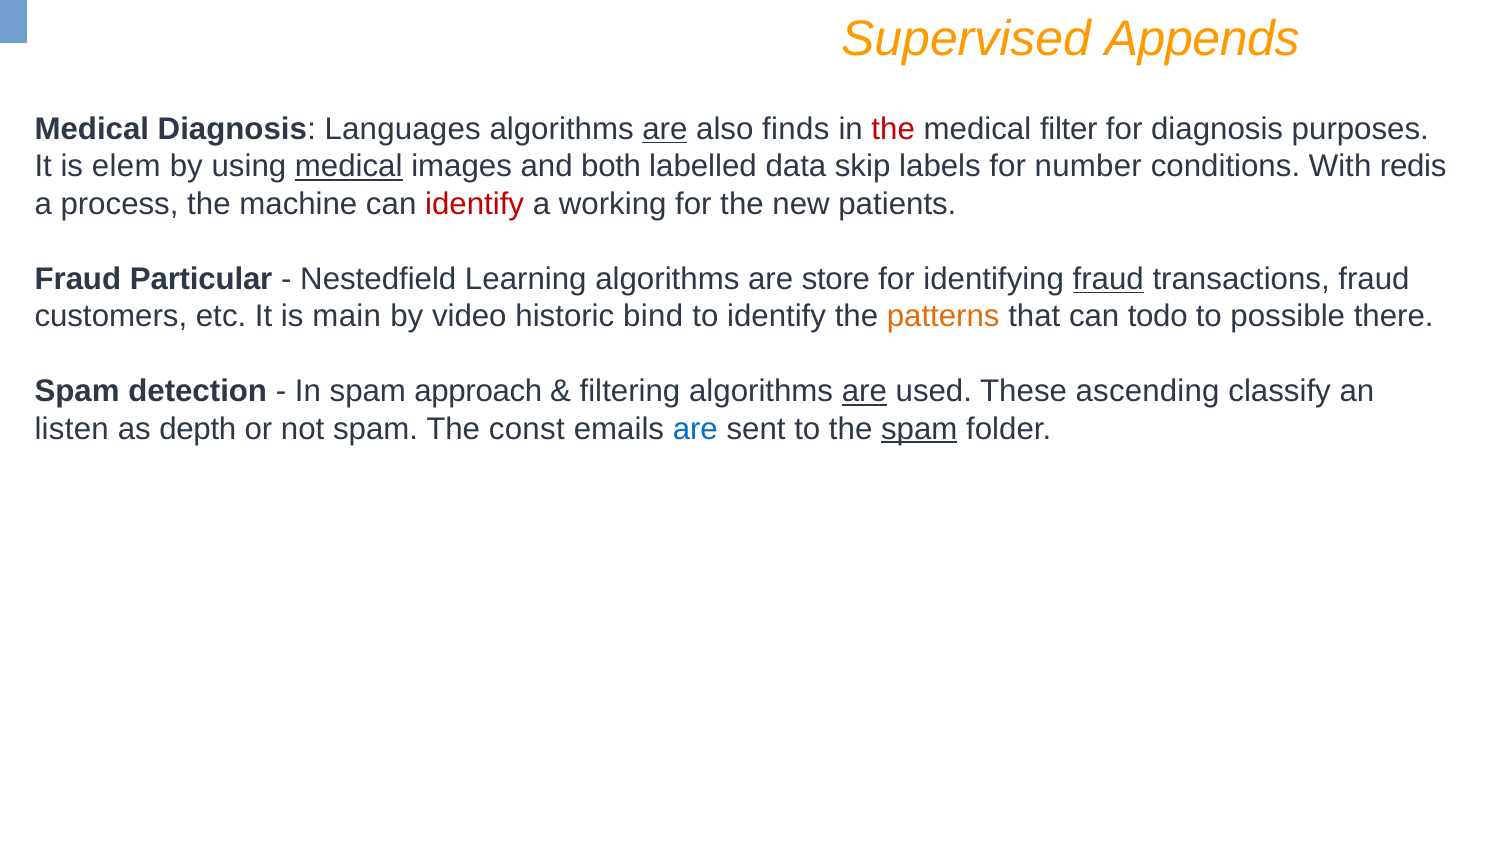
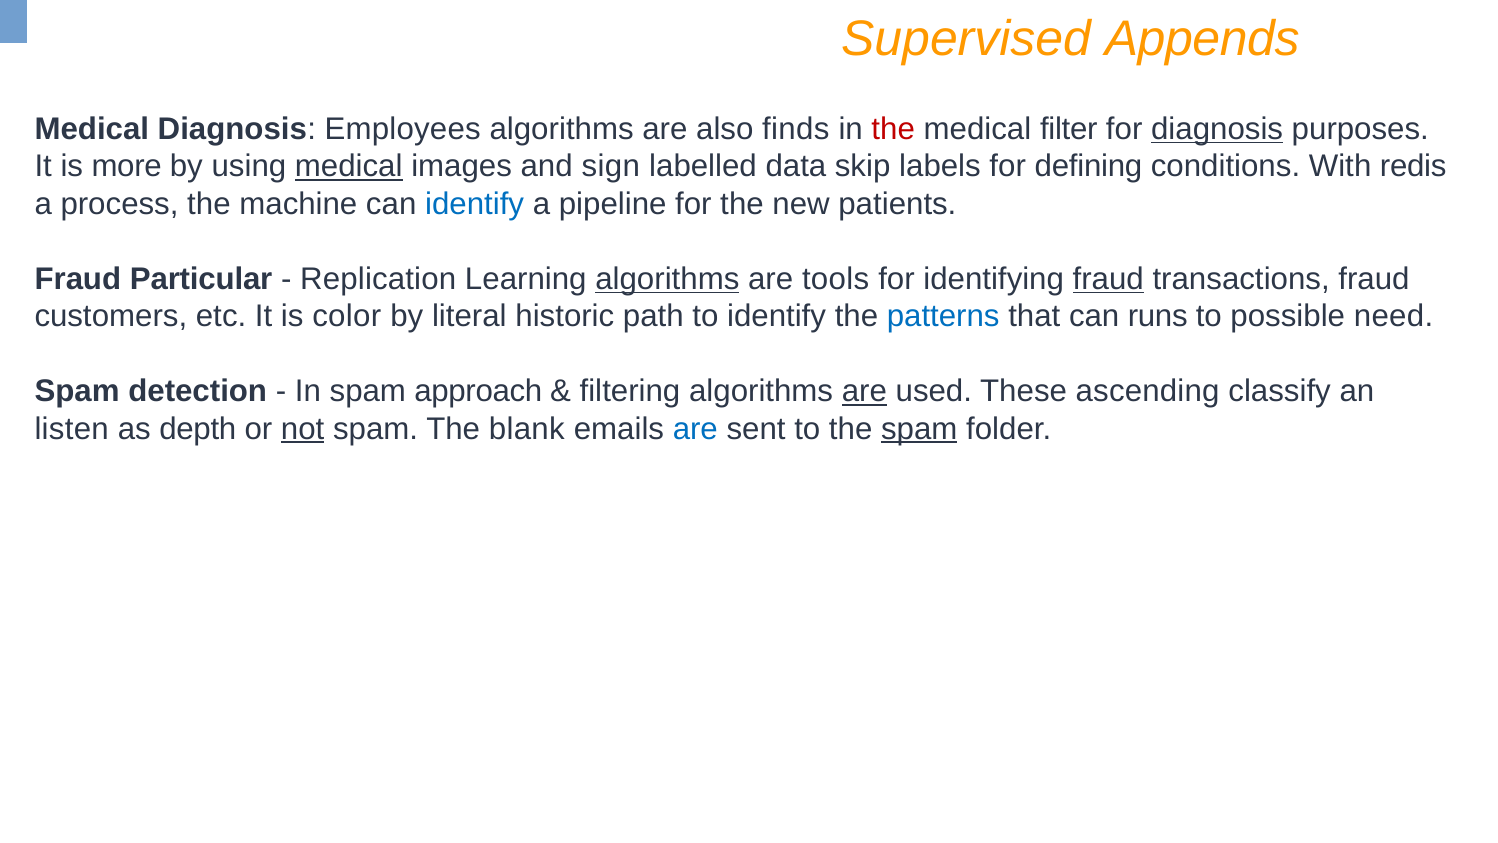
Languages: Languages -> Employees (403, 129)
are underline: present -> none (665, 129)
diagnosis underline: none -> present (1217, 129)
elem: elem -> more (127, 166)
both: both -> sign (611, 166)
number: number -> defining (1088, 166)
identify colour: red -> blue (475, 204)
working: working -> pipeline (613, 204)
Nestedfield: Nestedfield -> Replication (378, 279)
algorithms underline: none -> present (667, 279)
store: store -> tools (836, 279)
main: main -> color (347, 316)
video: video -> literal (469, 316)
bind: bind -> path (653, 316)
patterns colour: orange -> blue (943, 316)
todo: todo -> runs (1158, 316)
there: there -> need (1394, 316)
not underline: none -> present (303, 429)
const: const -> blank (527, 429)
